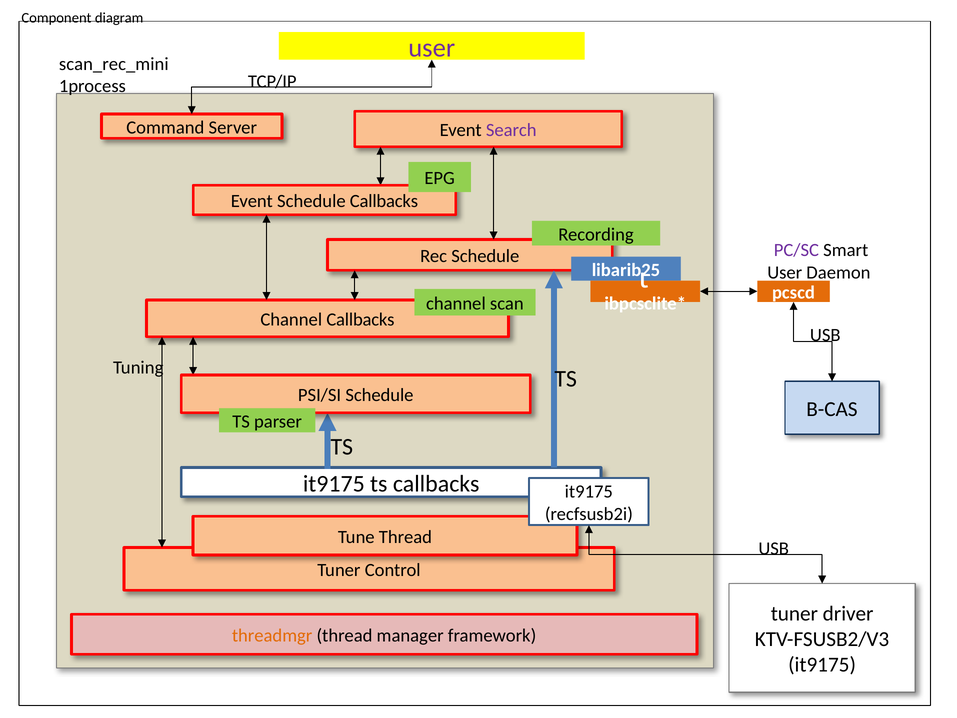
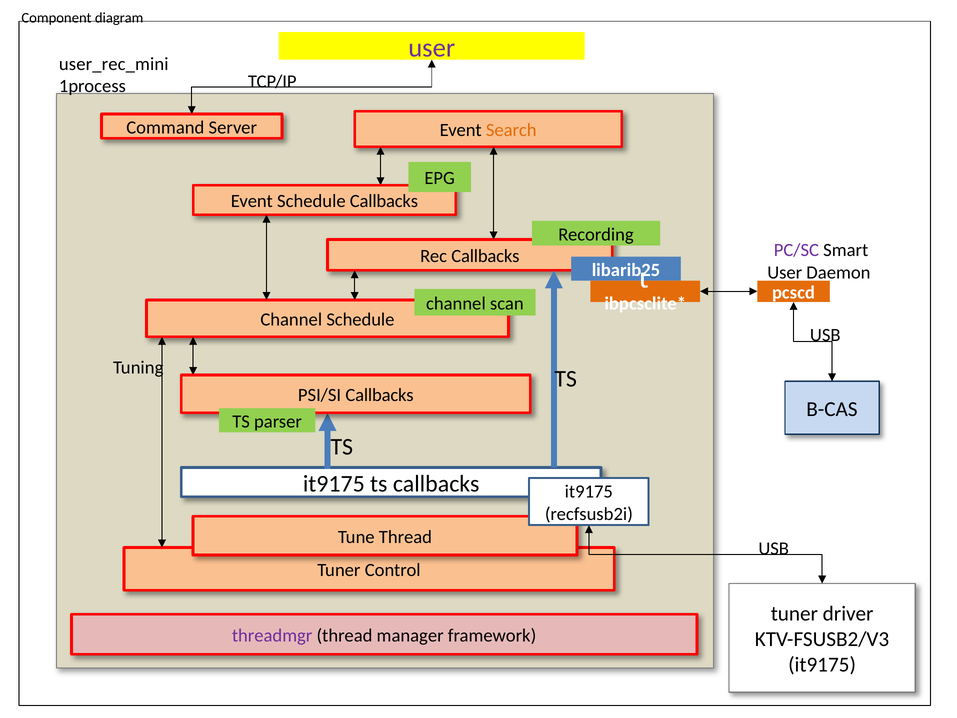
scan_rec_mini: scan_rec_mini -> user_rec_mini (114, 64)
Search colour: purple -> orange (511, 130)
Rec Schedule: Schedule -> Callbacks (485, 256)
Channel Callbacks: Callbacks -> Schedule (360, 320)
PSI/SI Schedule: Schedule -> Callbacks (380, 395)
threadmgr colour: orange -> purple (272, 635)
